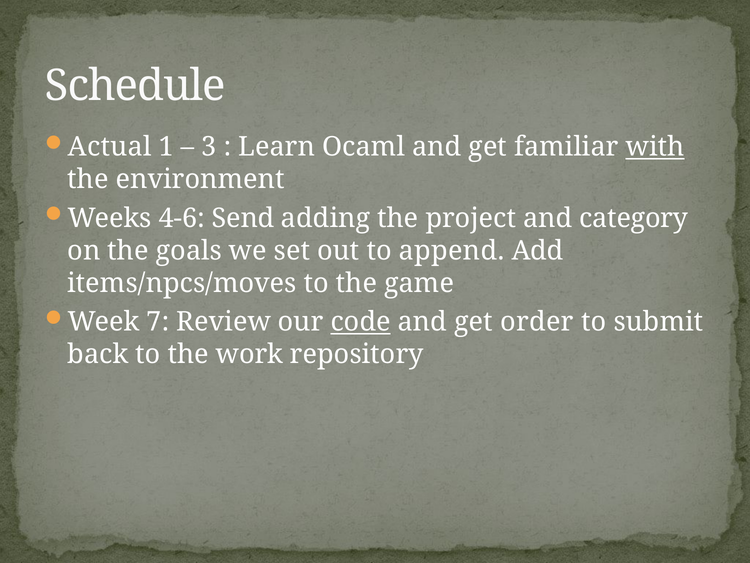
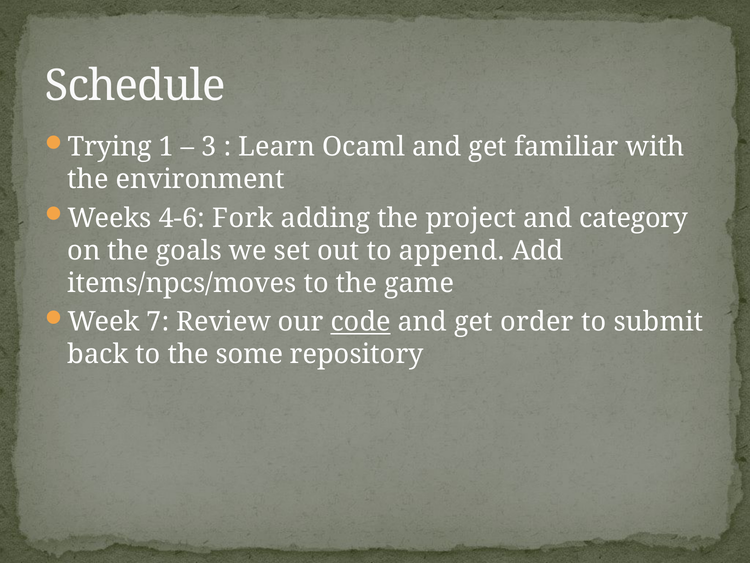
Actual: Actual -> Trying (110, 147)
with underline: present -> none (655, 147)
Send: Send -> Fork (243, 218)
work: work -> some (250, 354)
